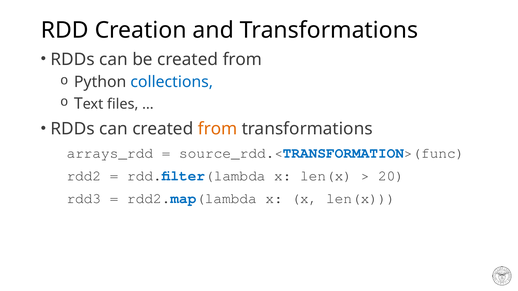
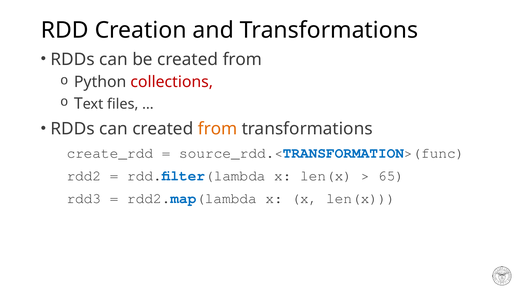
collections colour: blue -> red (172, 82)
arrays_rdd: arrays_rdd -> create_rdd (110, 153)
20: 20 -> 65 (391, 176)
